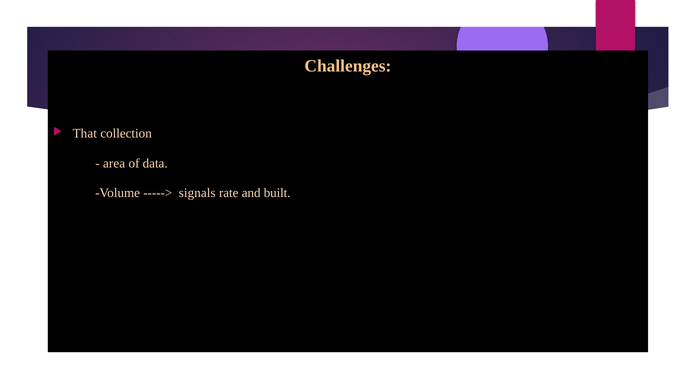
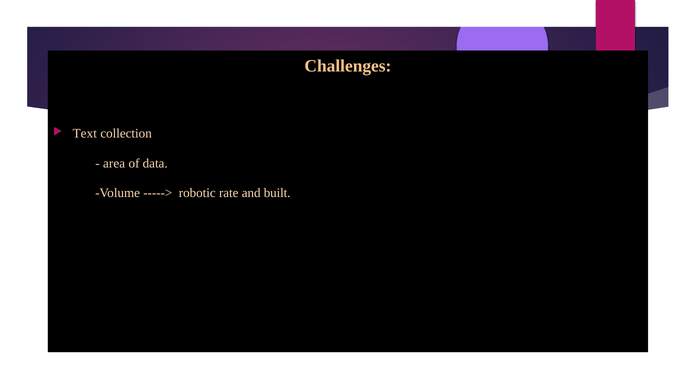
That: That -> Text (85, 134)
signals: signals -> robotic (197, 193)
